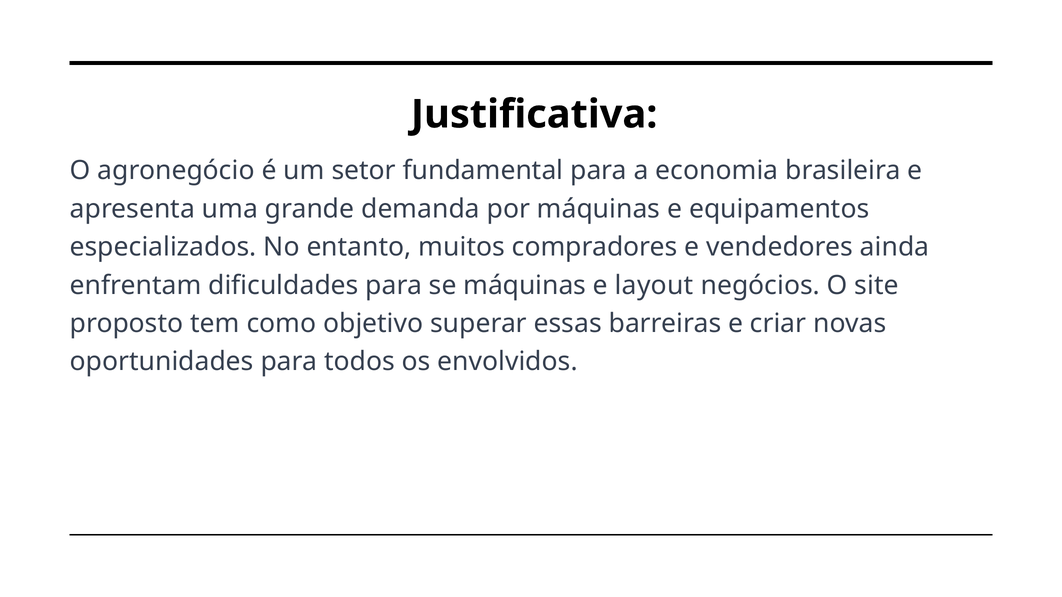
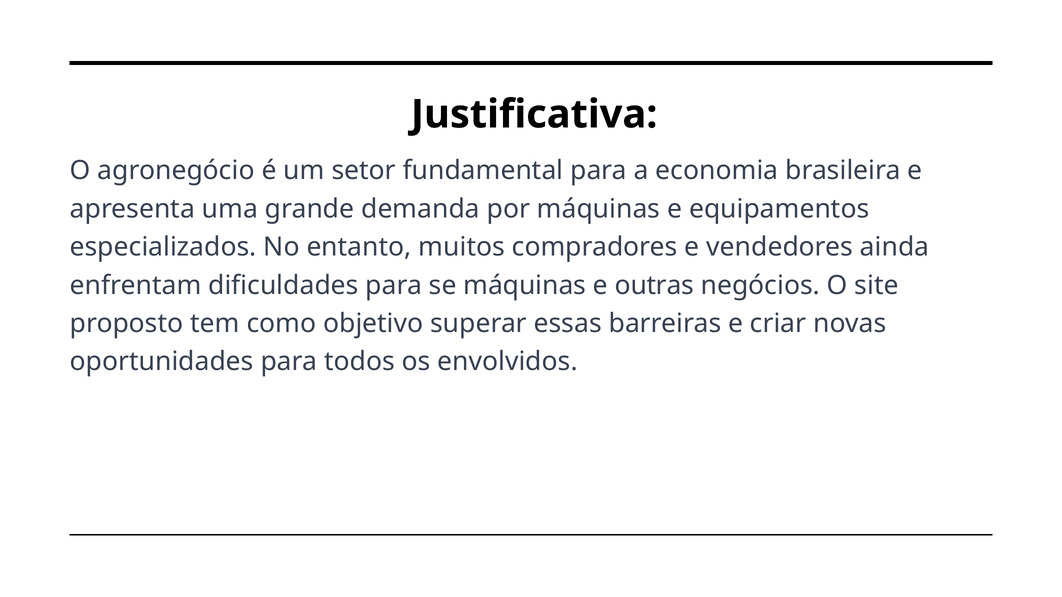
layout: layout -> outras (654, 285)
